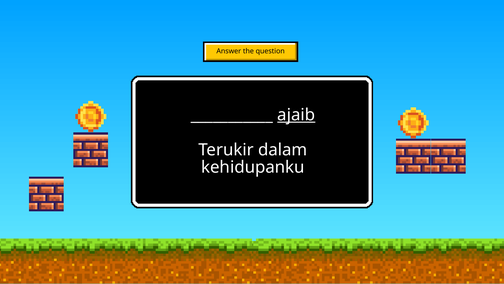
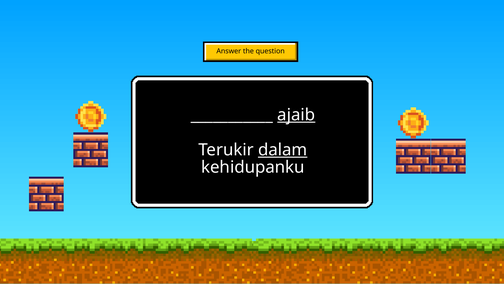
dalam underline: none -> present (283, 150)
